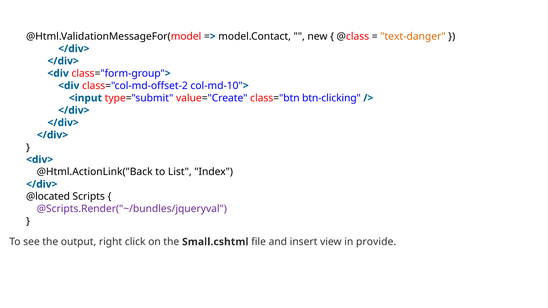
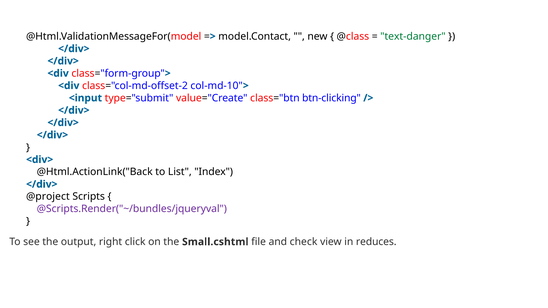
text-danger colour: orange -> green (413, 36)
@located: @located -> @project (48, 197)
insert: insert -> check (304, 242)
provide: provide -> reduces (376, 242)
